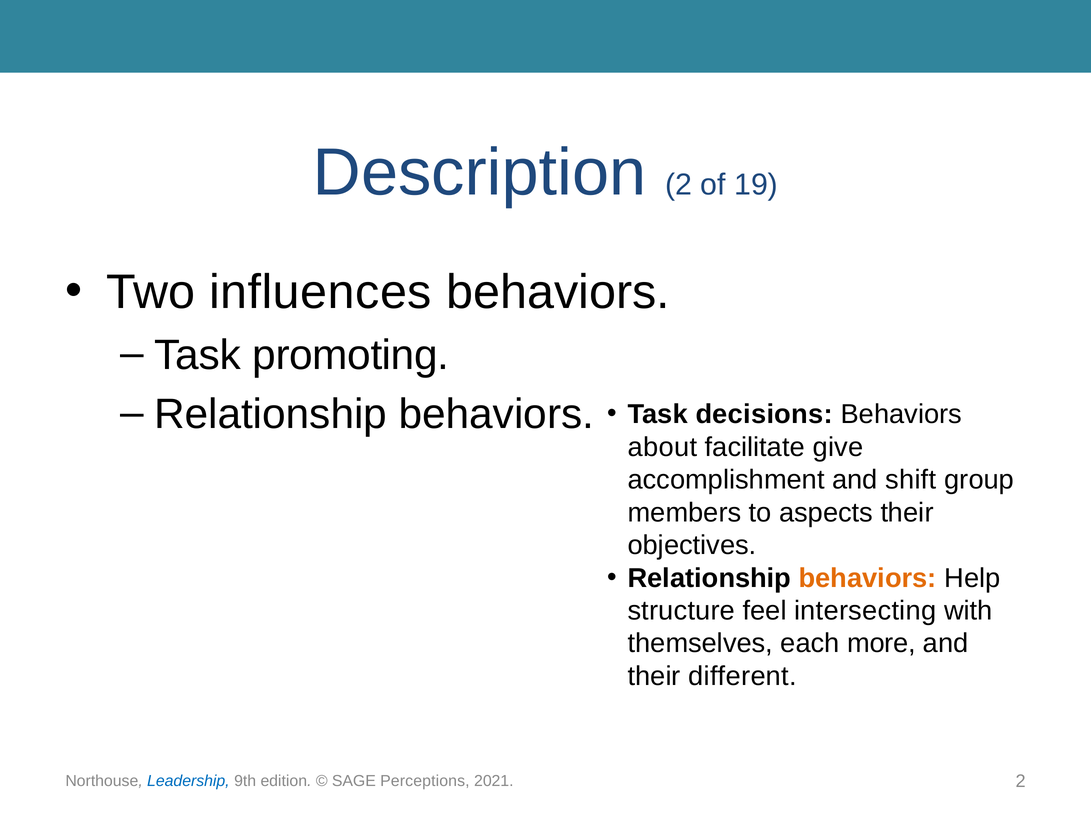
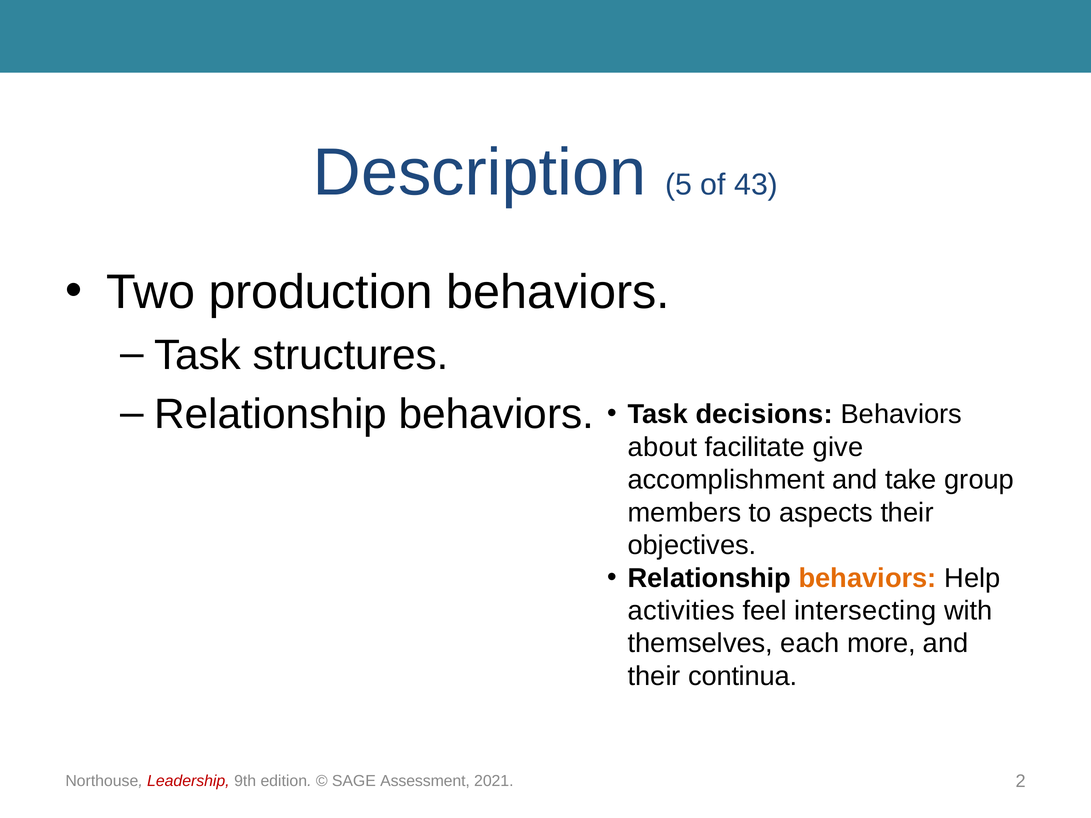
Description 2: 2 -> 5 (679, 185)
19: 19 -> 43 (756, 185)
influences: influences -> production (321, 293)
promoting: promoting -> structures (351, 355)
shift: shift -> take (911, 480)
structure: structure -> activities (681, 611)
different: different -> continua (743, 676)
Leadership colour: blue -> red (188, 781)
Perceptions: Perceptions -> Assessment (425, 781)
